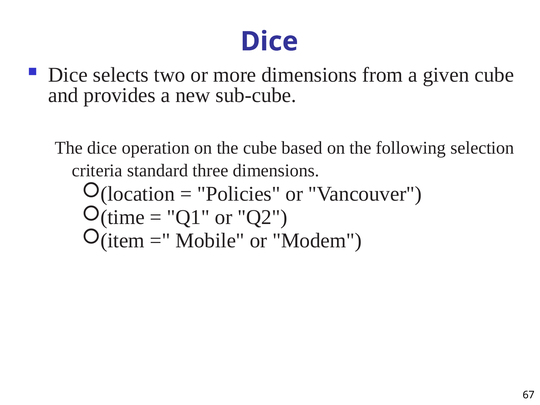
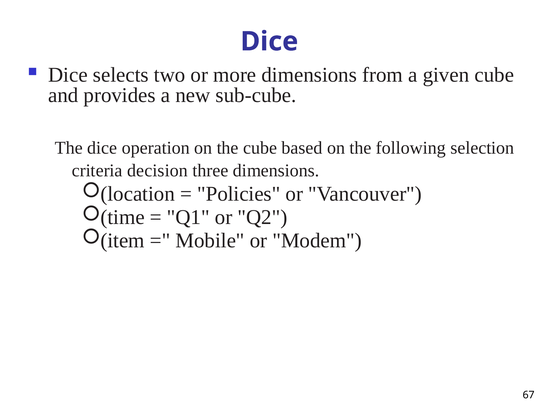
standard: standard -> decision (158, 170)
